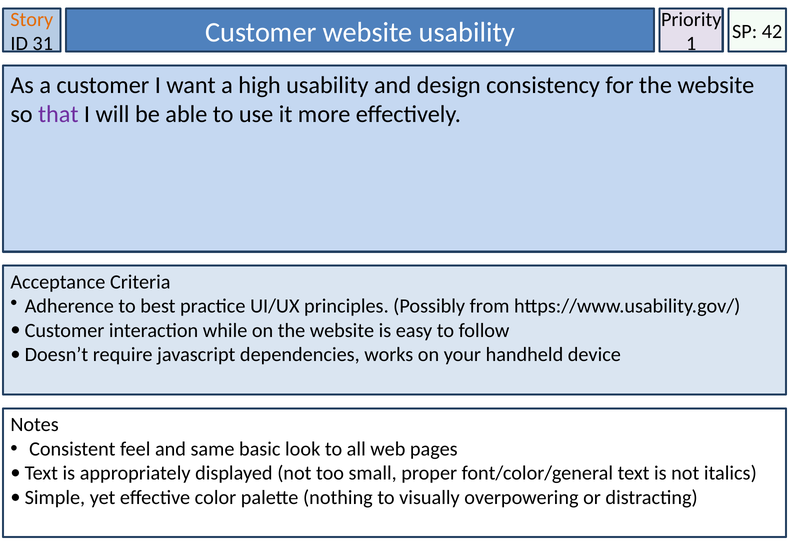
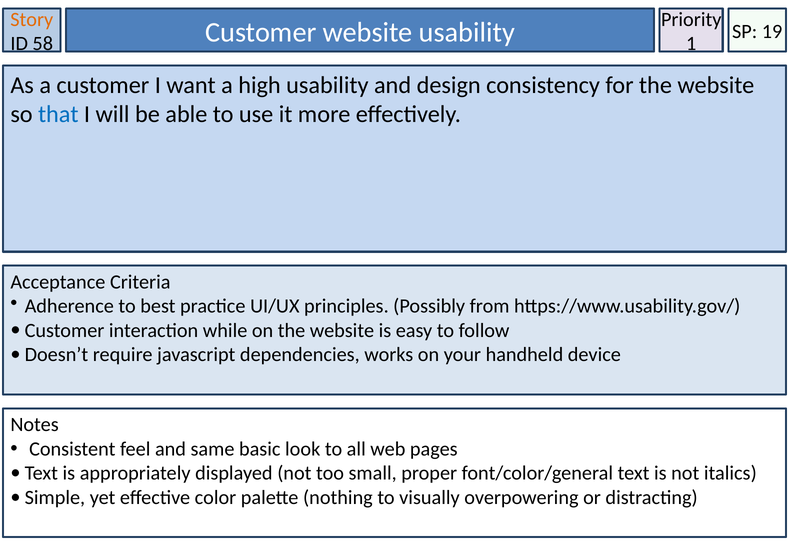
42: 42 -> 19 (772, 32)
31: 31 -> 58 (43, 44)
that colour: purple -> blue (58, 115)
